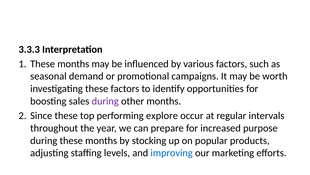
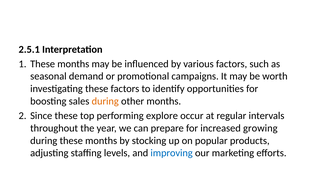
3.3.3: 3.3.3 -> 2.5.1 (29, 49)
during colour: purple -> orange (105, 101)
purpose: purpose -> growing (260, 128)
